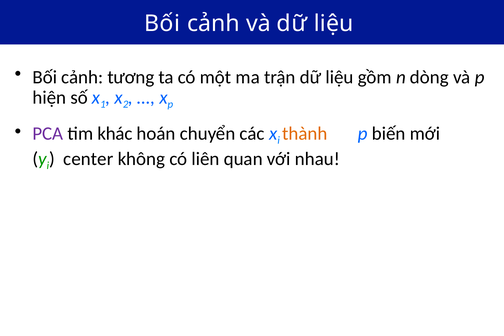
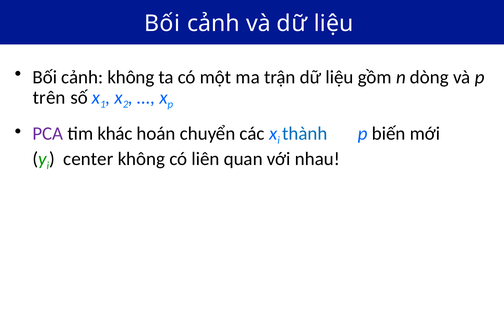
cảnh tương: tương -> không (131, 77)
hiện: hiện -> trên (49, 98)
thành colour: orange -> blue (305, 134)
